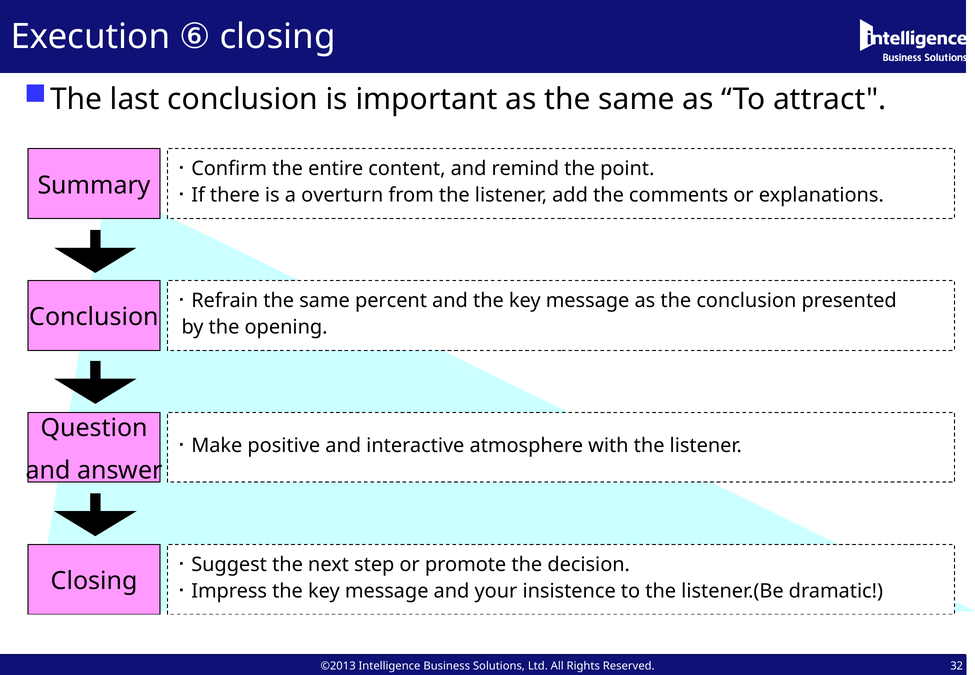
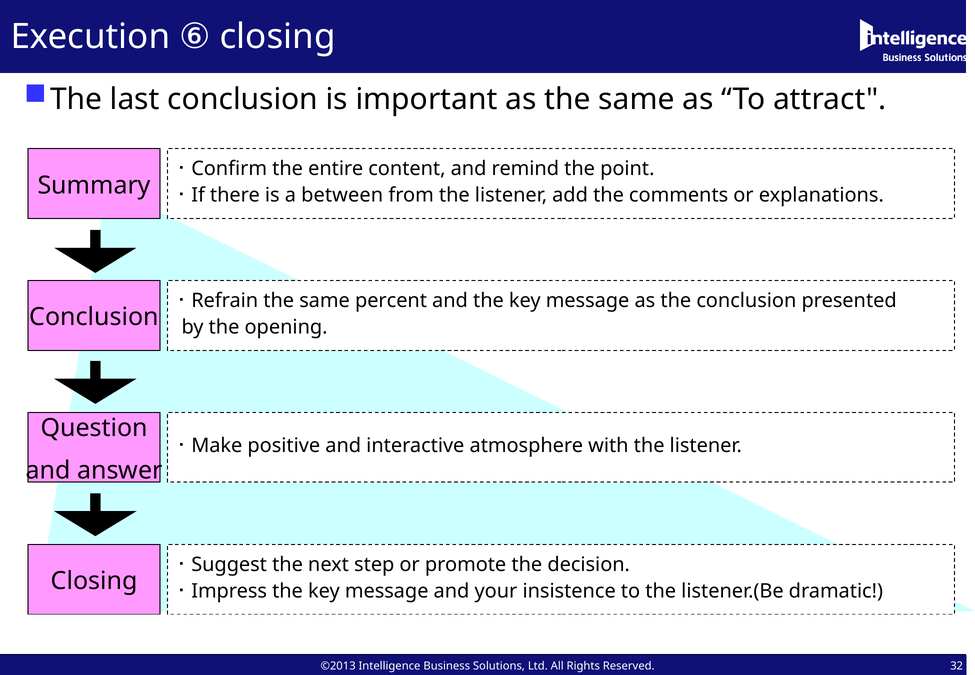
overturn: overturn -> between (342, 195)
